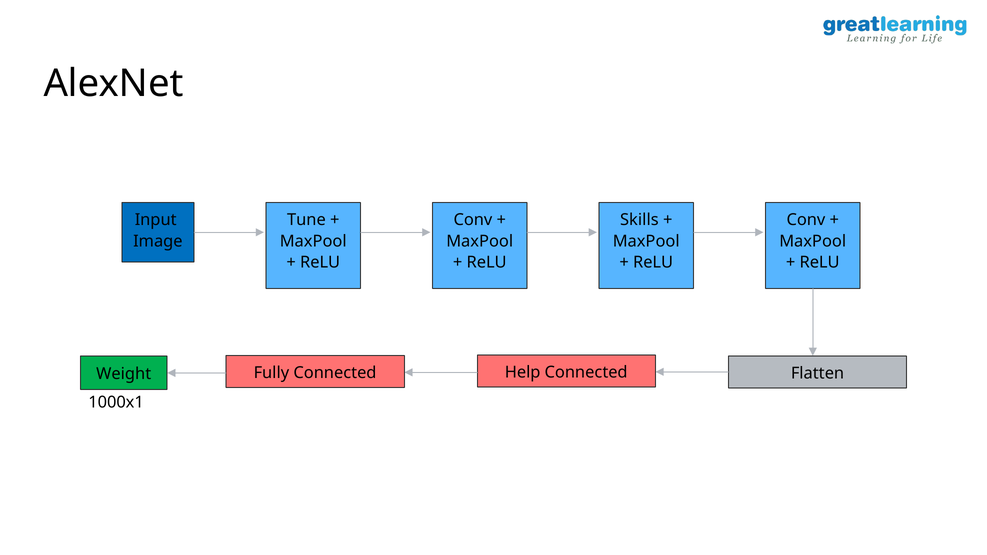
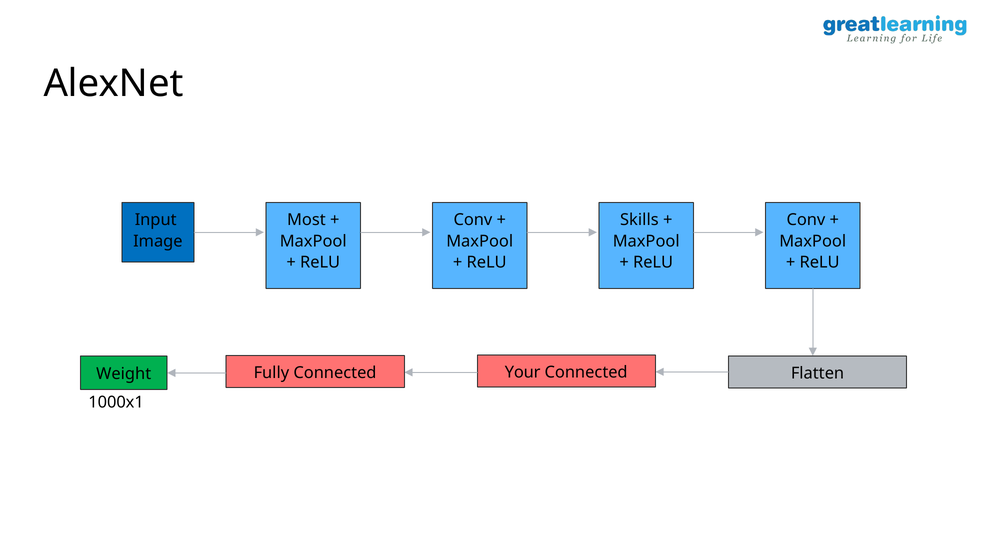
Tune: Tune -> Most (306, 220)
Help: Help -> Your (523, 373)
